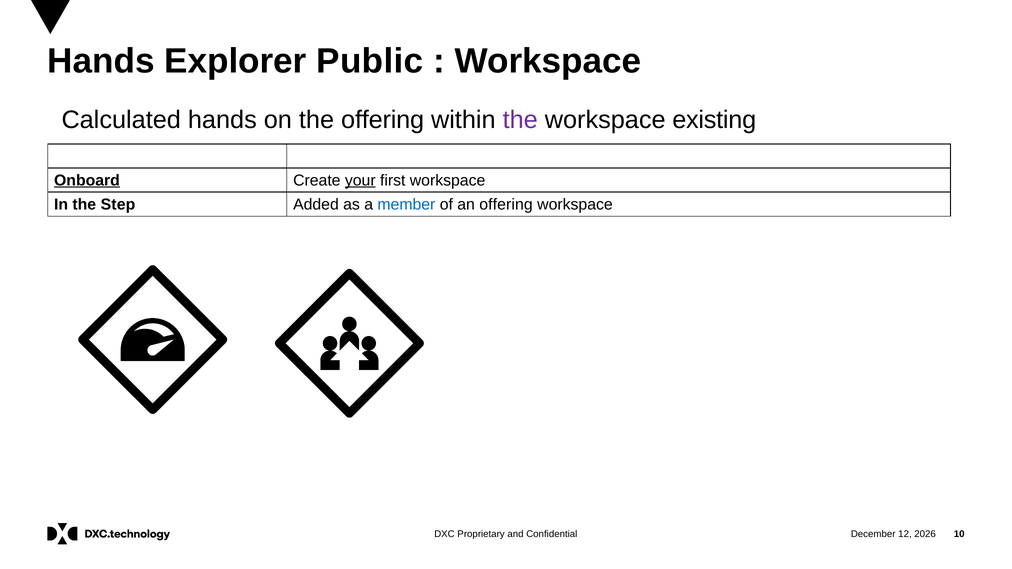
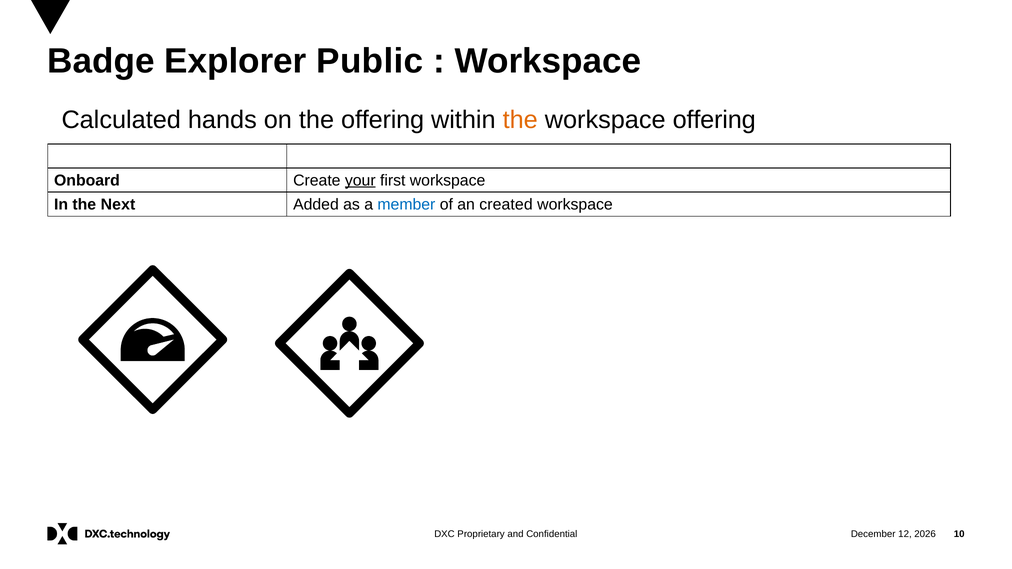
Hands: Hands -> Badge (101, 61)
the colour: purple -> orange (520, 120)
workspace existing: existing -> offering (714, 120)
Onboard underline: present -> none (87, 180)
Step: Step -> Next (118, 204)
an offering: offering -> created (506, 204)
